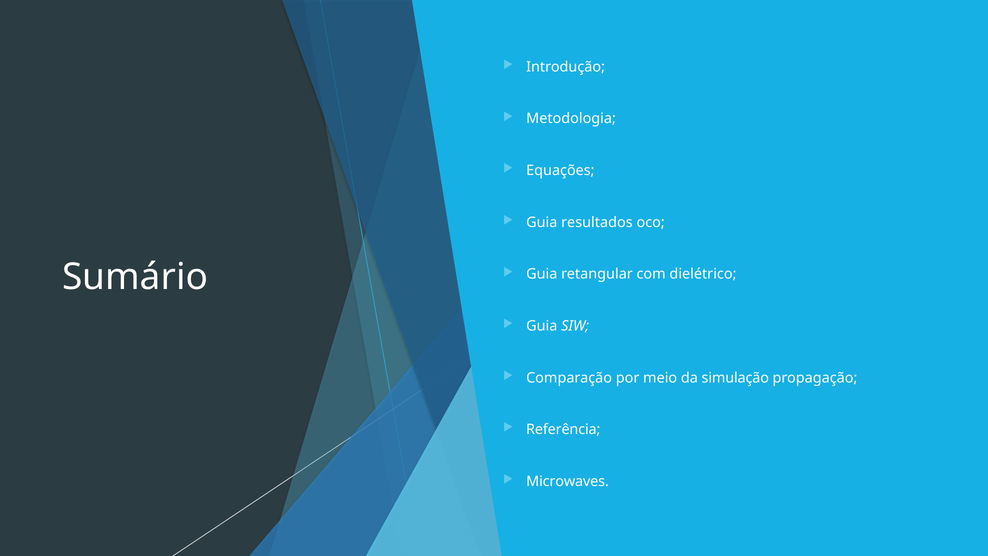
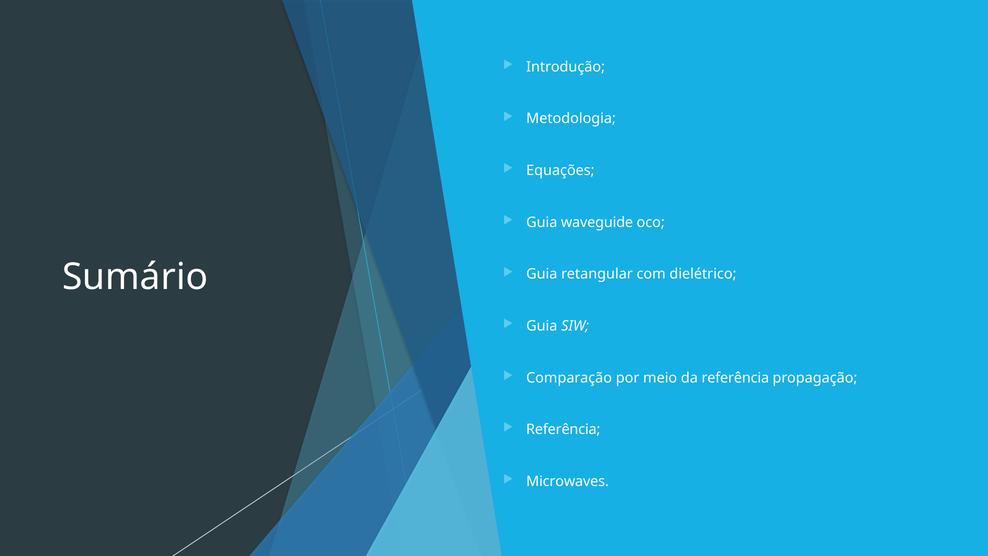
resultados: resultados -> waveguide (597, 222)
da simulação: simulação -> referência (735, 378)
